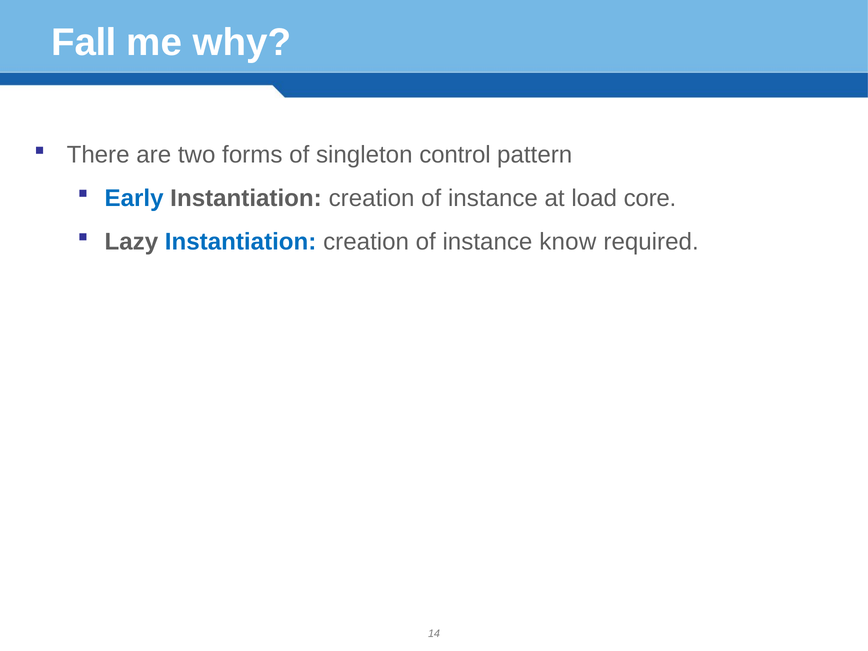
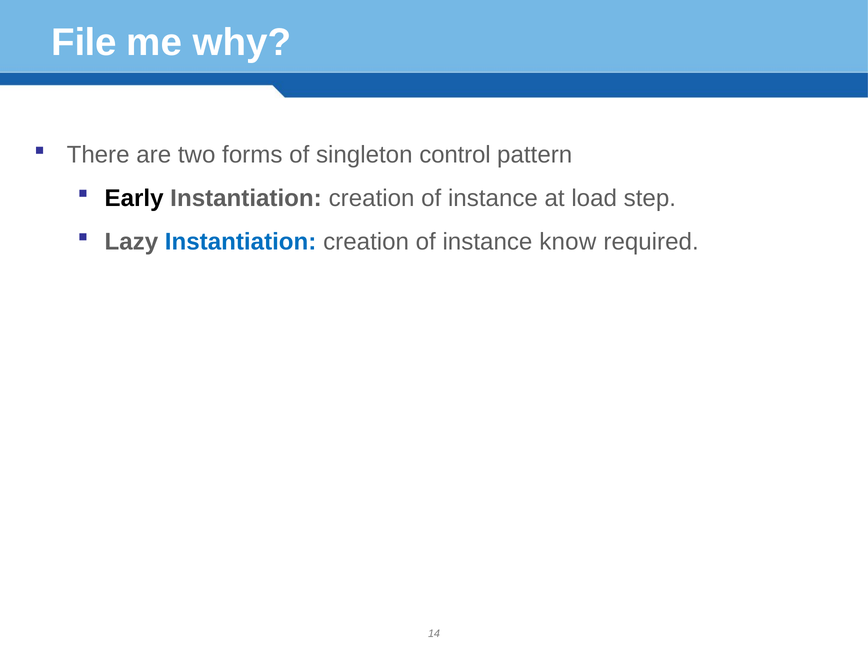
Fall: Fall -> File (84, 42)
Early colour: blue -> black (134, 198)
core: core -> step (650, 198)
